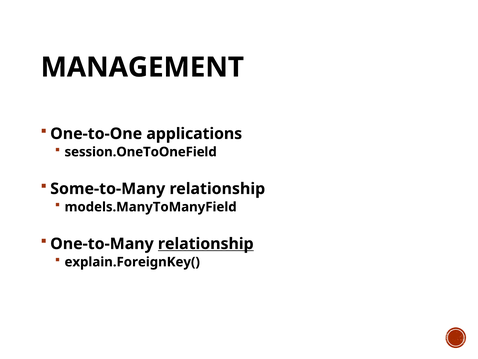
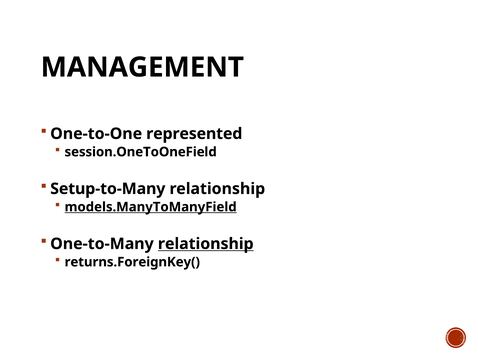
applications: applications -> represented (194, 134)
Some-to-Many: Some-to-Many -> Setup-to-Many (108, 188)
models.ManyToManyField underline: none -> present (151, 207)
explain.ForeignKey(: explain.ForeignKey( -> returns.ForeignKey( (132, 262)
